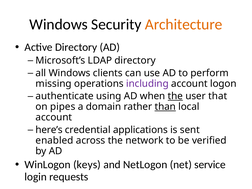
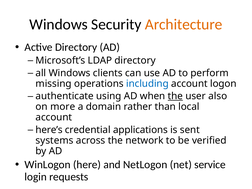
including colour: purple -> blue (147, 84)
that: that -> also (218, 96)
pipes: pipes -> more (63, 107)
than underline: present -> none (165, 107)
enabled: enabled -> systems (54, 140)
keys: keys -> here (87, 165)
